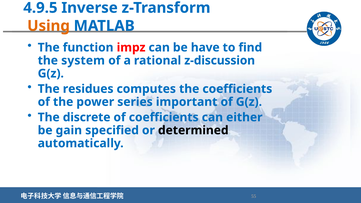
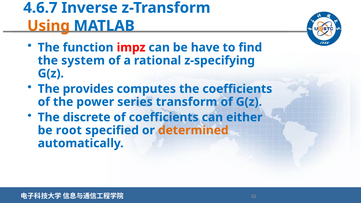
4.9.5: 4.9.5 -> 4.6.7 (40, 8)
z-discussion: z-discussion -> z-specifying (220, 60)
residues: residues -> provides (88, 89)
important: important -> transform (187, 102)
gain: gain -> root (69, 130)
determined colour: black -> orange (193, 130)
